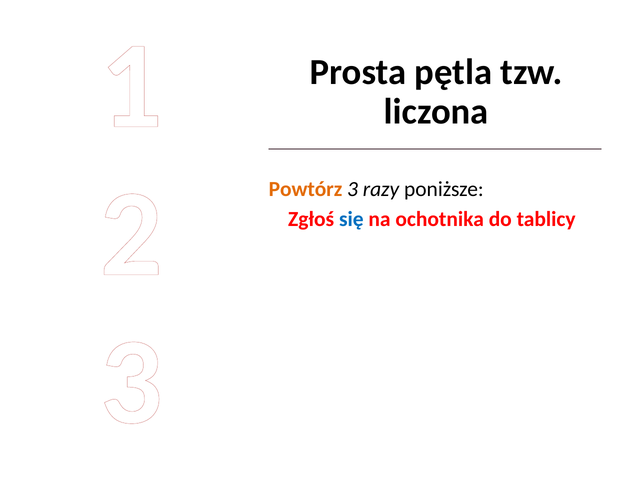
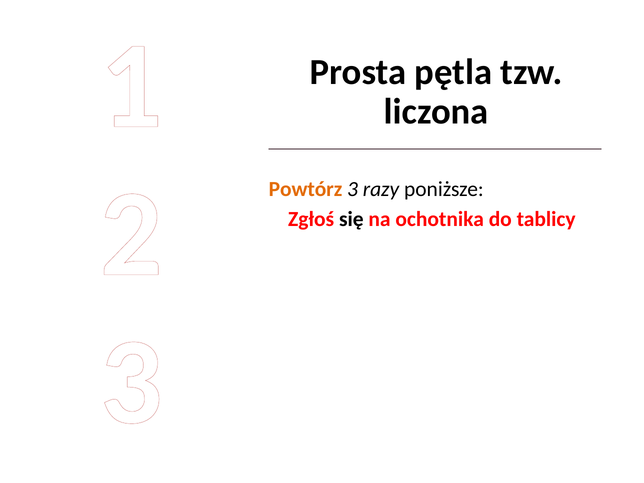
się colour: blue -> black (351, 219)
